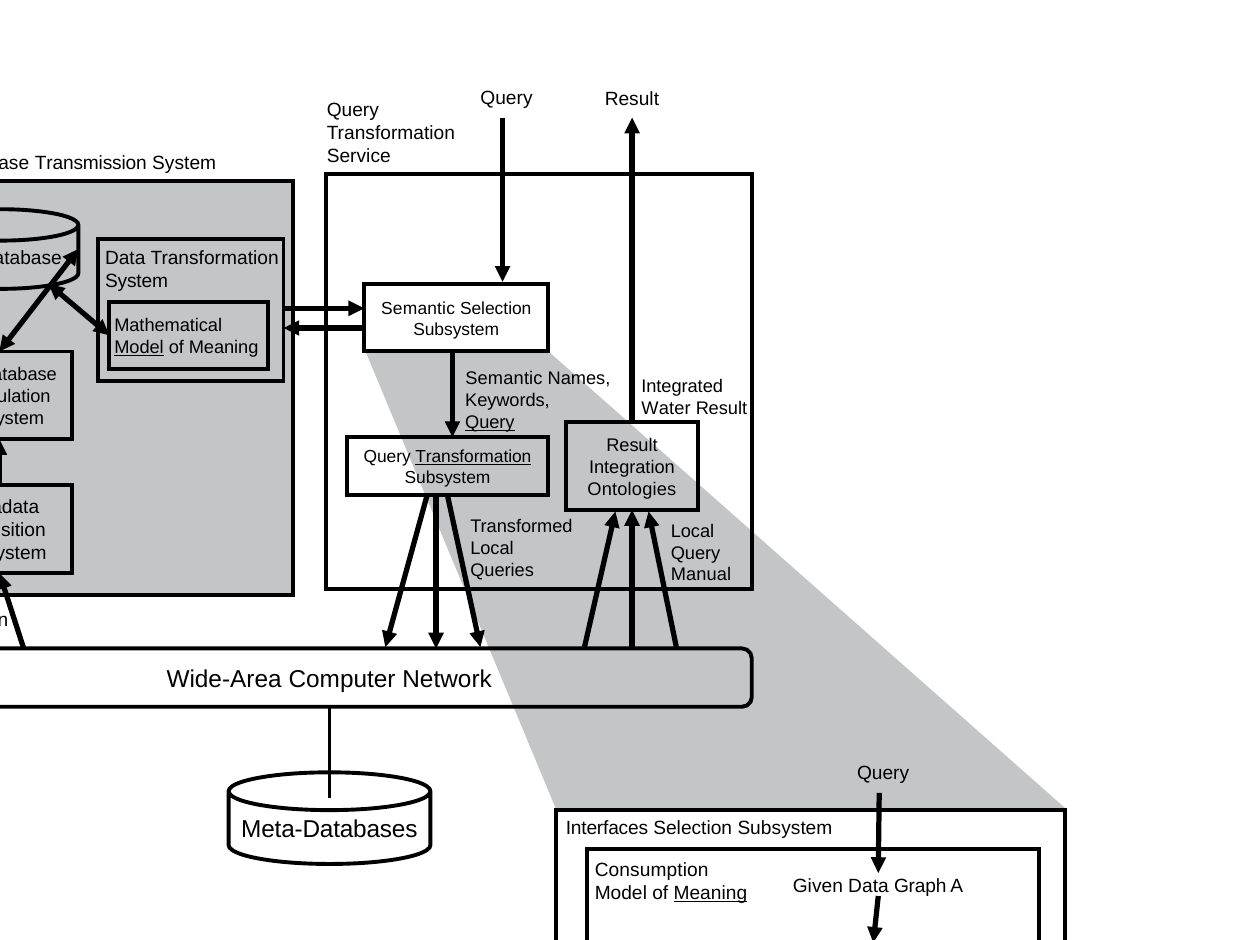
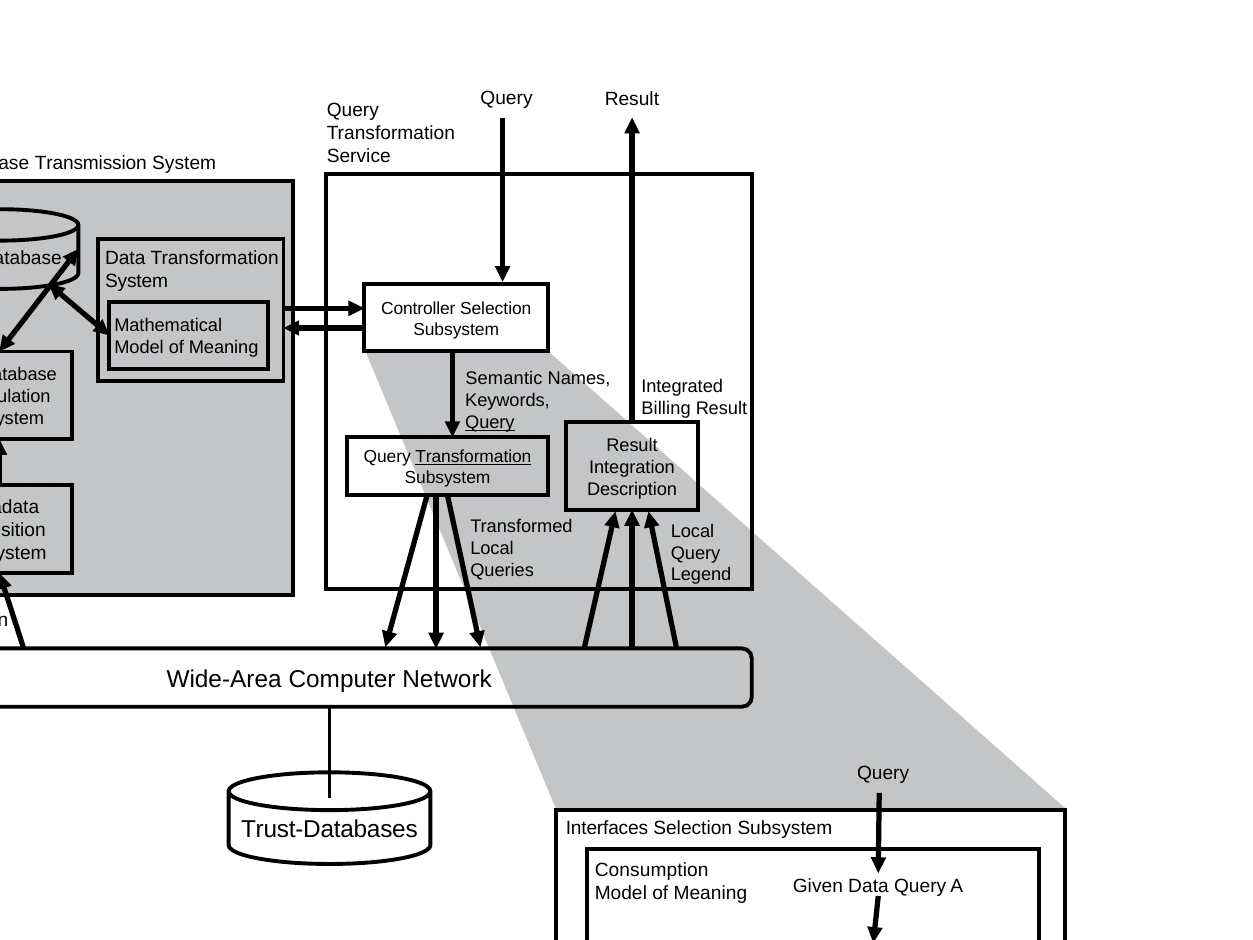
Semantic: Semantic -> Controller (418, 308)
Model underline: present -> none (139, 347)
Water: Water -> Billing (666, 408)
Ontologies: Ontologies -> Description (632, 489)
Manual: Manual -> Legend (701, 575)
Meta-Databases: Meta-Databases -> Trust-Databases (329, 829)
Meaning underline: present -> none (710, 893)
Data Graph: Graph -> Query (920, 885)
